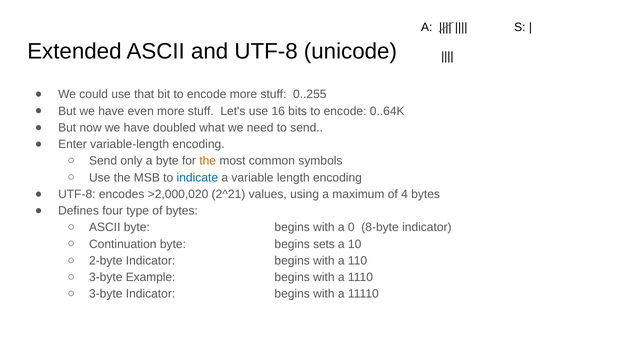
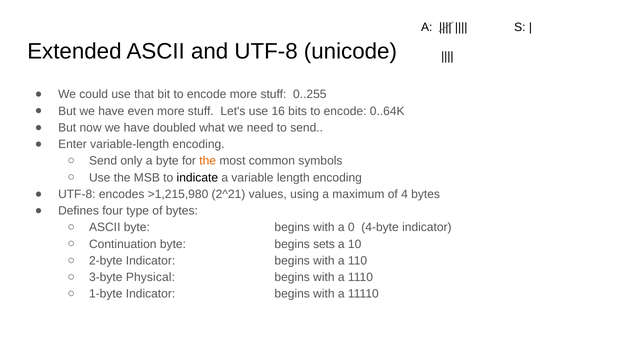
indicate colour: blue -> black (197, 177)
>2,000,020: >2,000,020 -> >1,215,980 (178, 194)
8-byte: 8-byte -> 4-byte (380, 227)
Example: Example -> Physical (150, 277)
3-byte: 3-byte -> 1-byte (106, 294)
